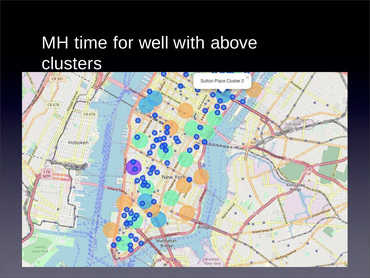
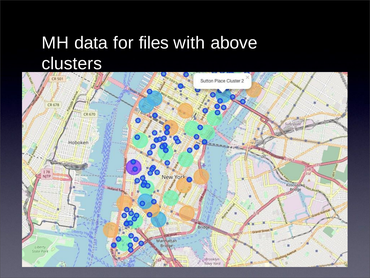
time: time -> data (91, 43)
well: well -> files (154, 43)
